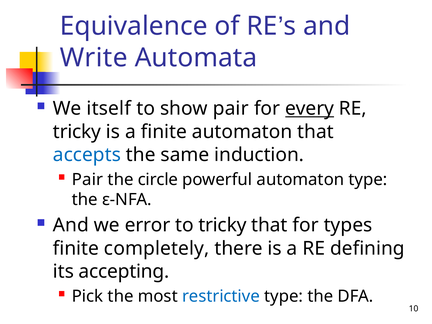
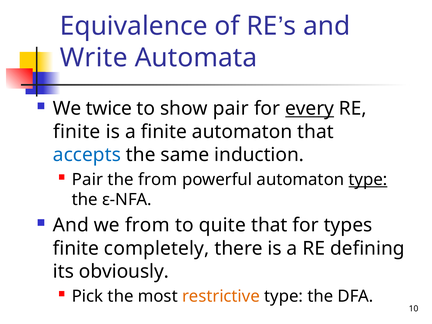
itself: itself -> twice (109, 109)
tricky: tricky -> finite (77, 132)
the circle: circle -> from (158, 180)
type underline: none -> present (368, 180)
we error: error -> from (147, 225)
to tricky: tricky -> quite (222, 225)
accepting: accepting -> obviously (124, 271)
restrictive colour: blue -> orange (221, 296)
